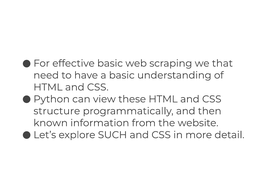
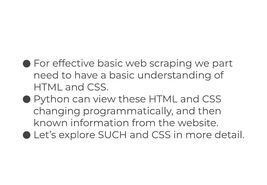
that: that -> part (222, 63)
structure: structure -> changing (57, 111)
